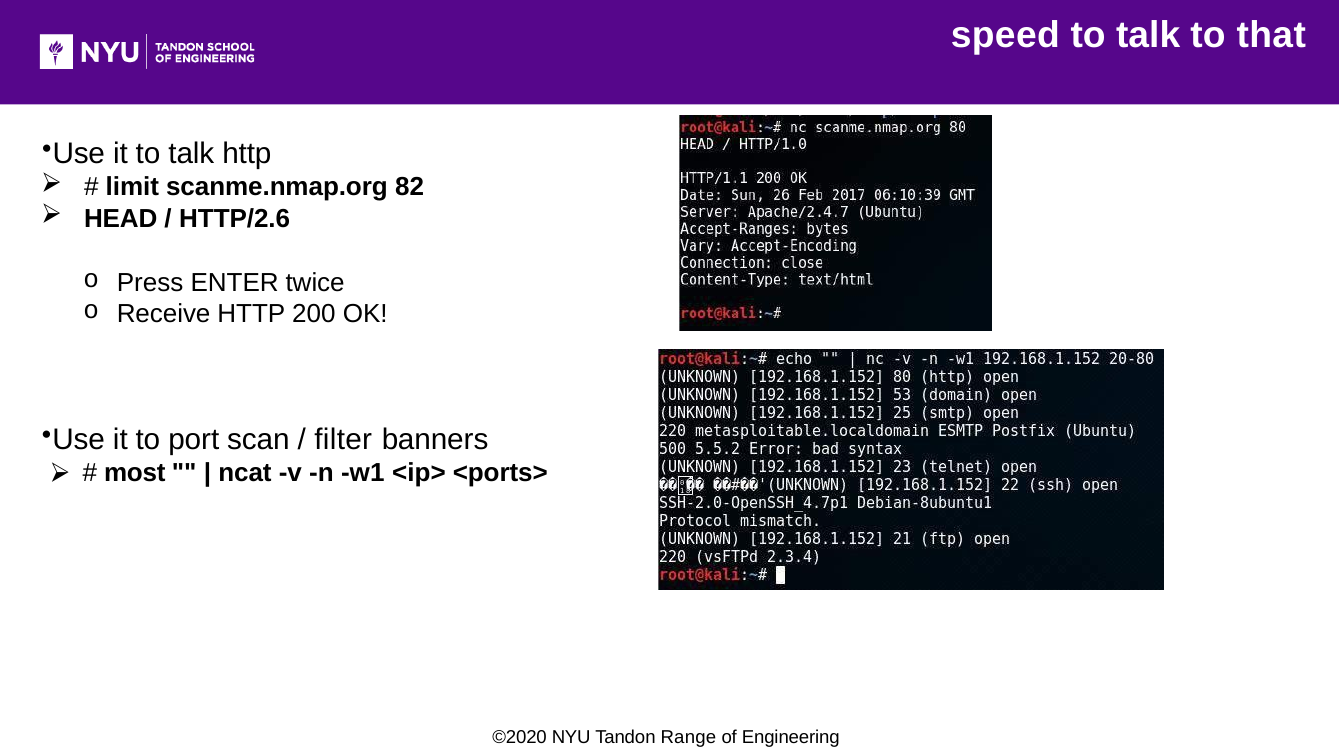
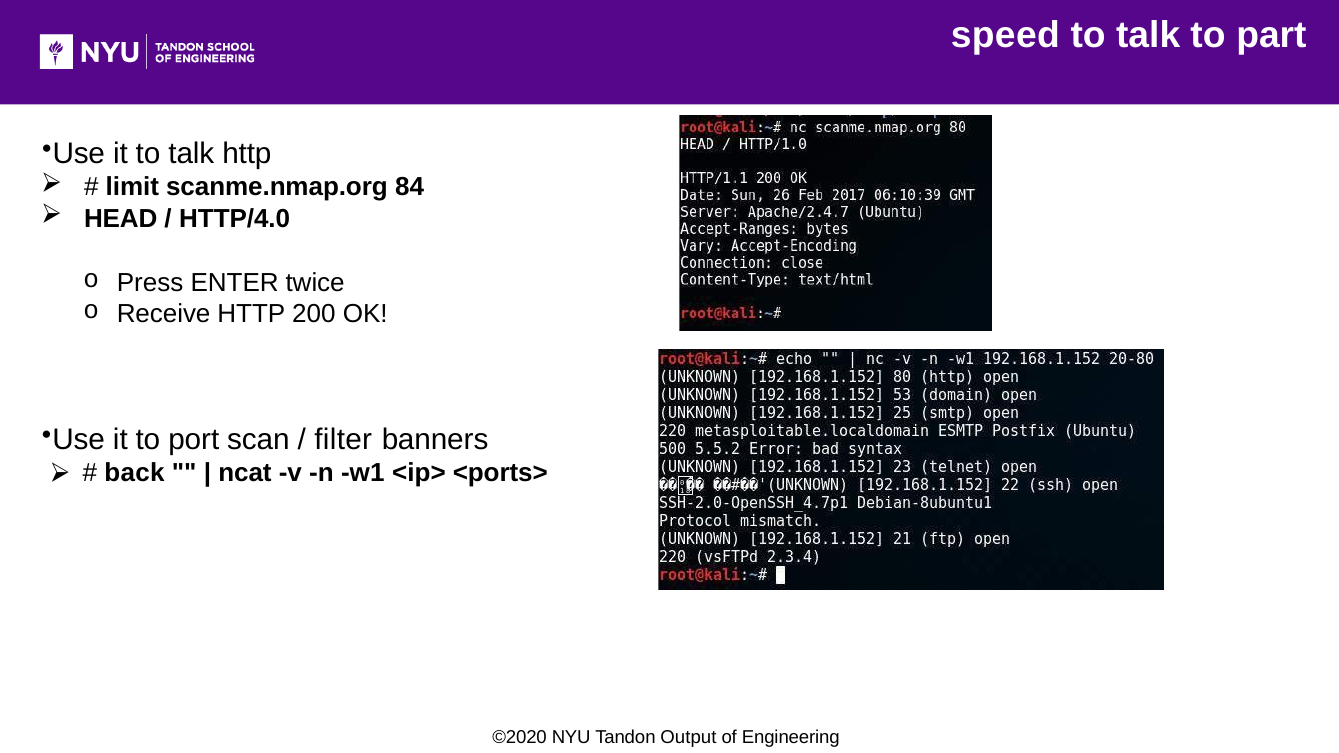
that: that -> part (1271, 35)
82: 82 -> 84 (410, 187)
HTTP/2.6: HTTP/2.6 -> HTTP/4.0 (235, 219)
most: most -> back (134, 473)
Range: Range -> Output (688, 738)
